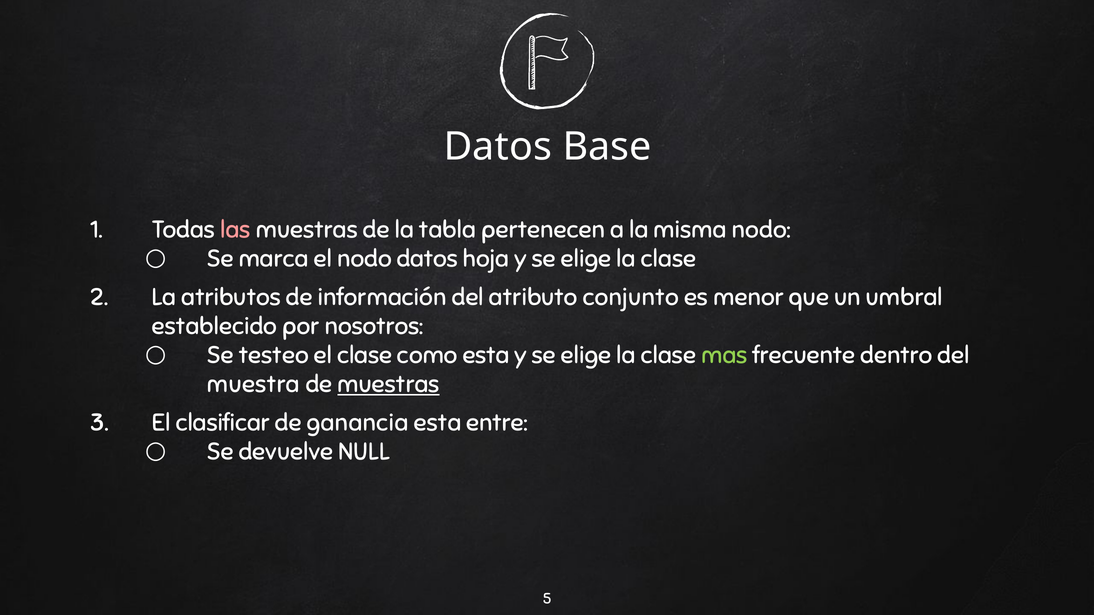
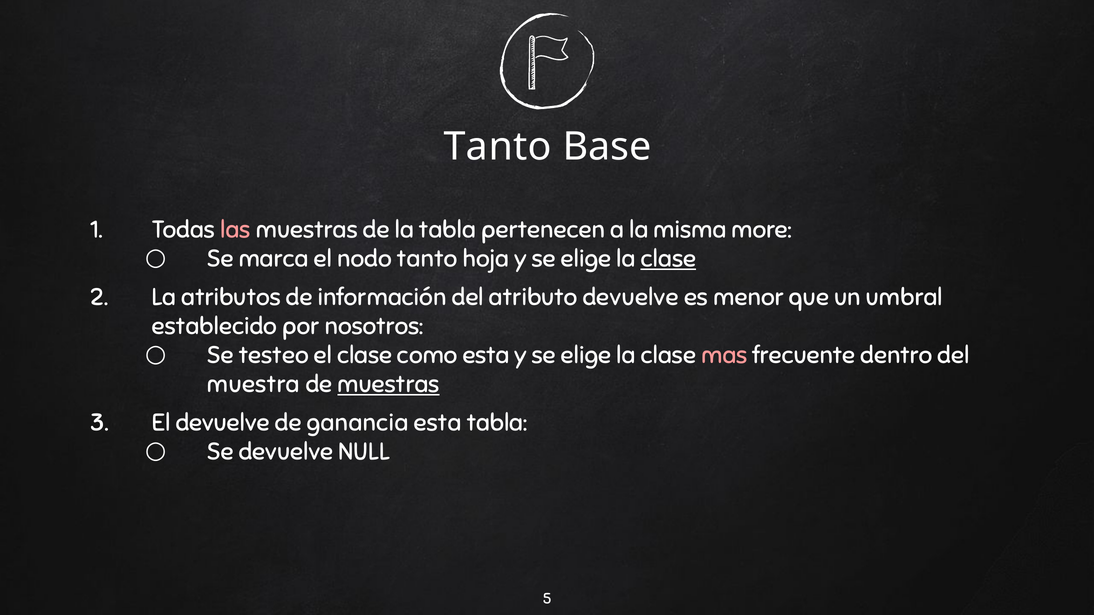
Datos: Datos -> Tanto (498, 147)
misma nodo: nodo -> more (762, 230)
nodo datos: datos -> tanto (427, 259)
clase underline: none -> present (668, 259)
atributo conjunto: conjunto -> devuelve (631, 297)
mas colour: light green -> pink (724, 356)
El clasificar: clasificar -> devuelve (223, 423)
esta entre: entre -> tabla (497, 423)
